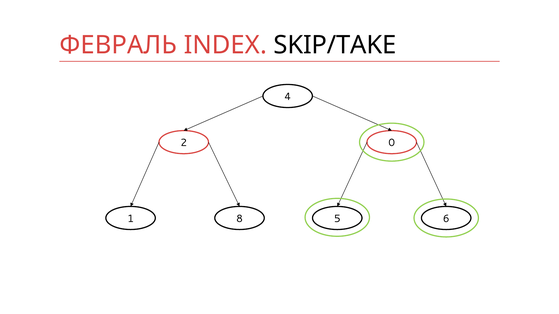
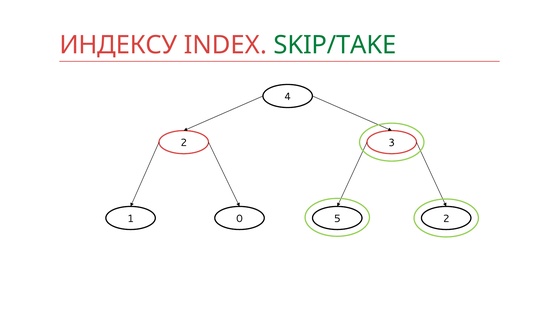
ФЕВРАЛЬ: ФЕВРАЛЬ -> ИНДЕКСУ (118, 45)
SKIP/TAKE colour: black -> green (335, 45)
0: 0 -> 3 (392, 143)
8: 8 -> 0 (240, 219)
5 6: 6 -> 2 (446, 219)
